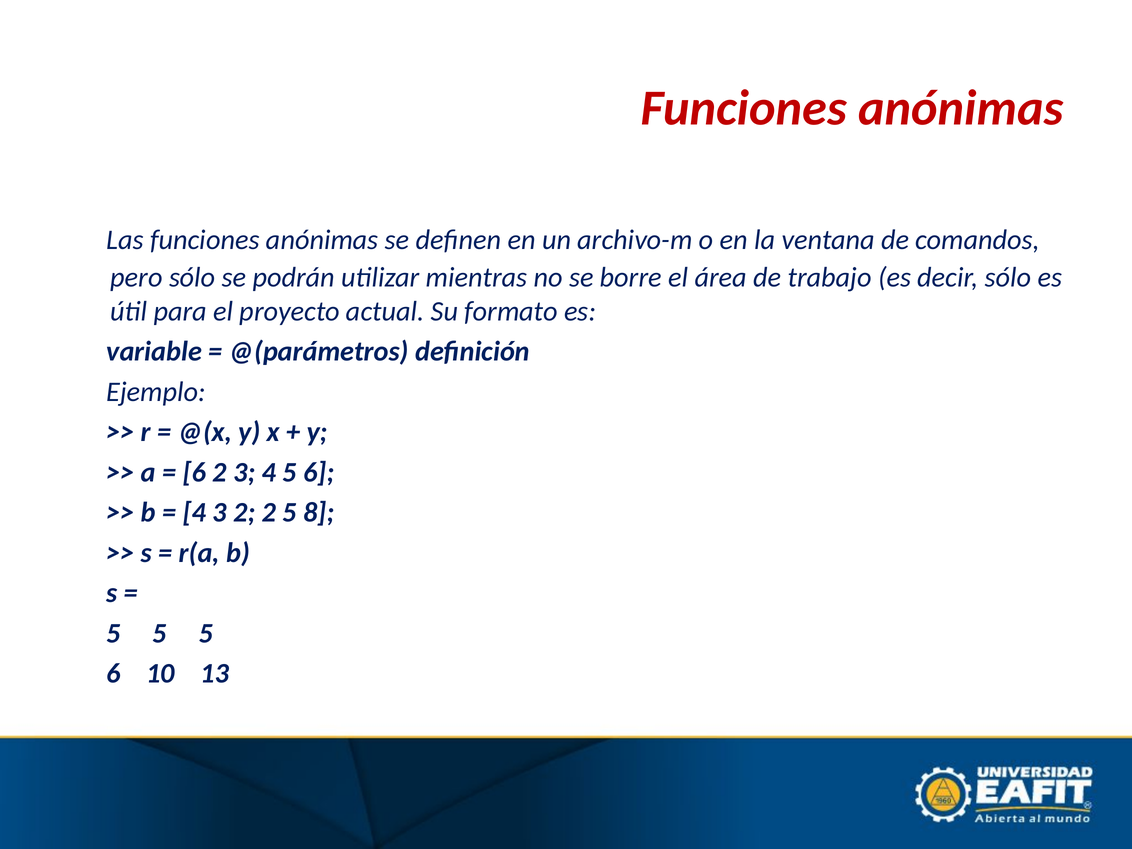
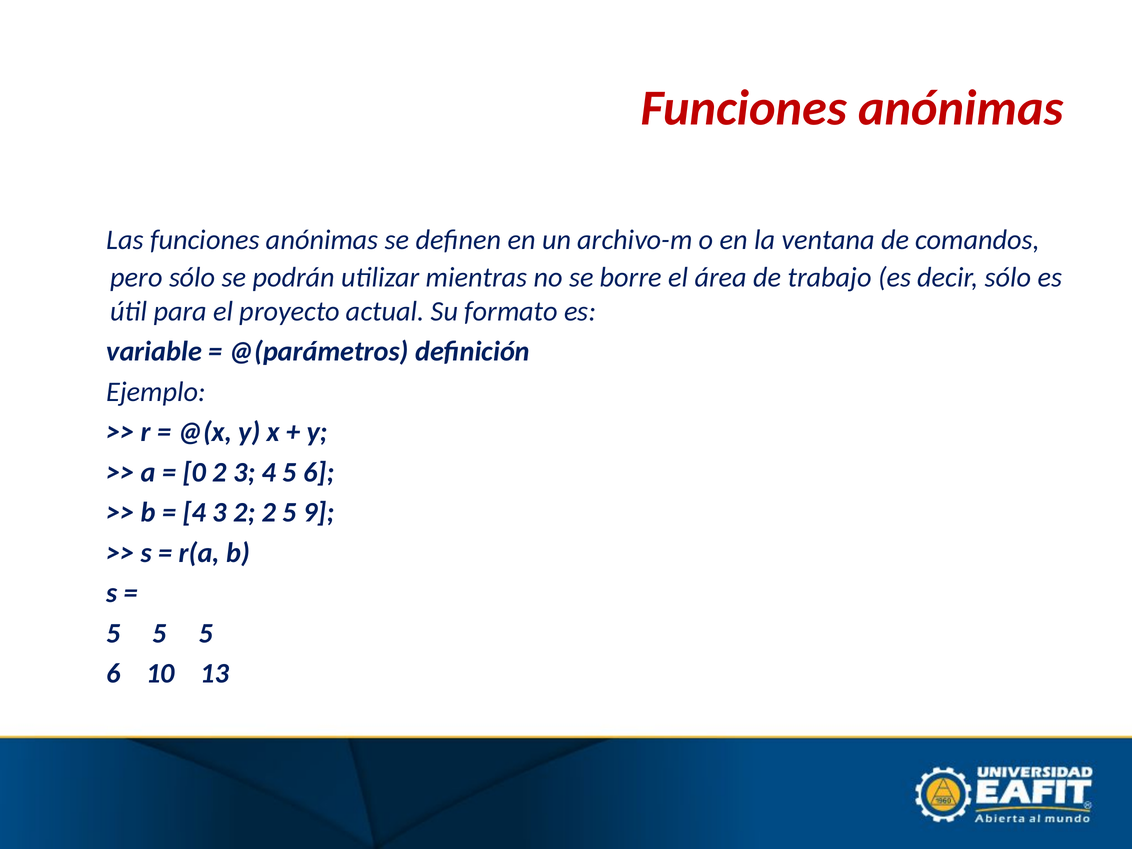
6: 6 -> 0 (194, 472)
8: 8 -> 9 (319, 513)
